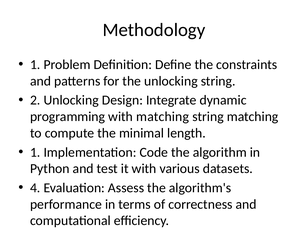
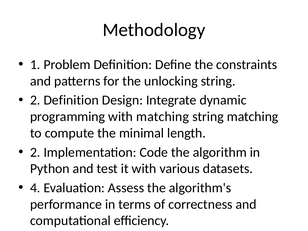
2 Unlocking: Unlocking -> Definition (71, 100)
1: 1 -> 2 (35, 152)
